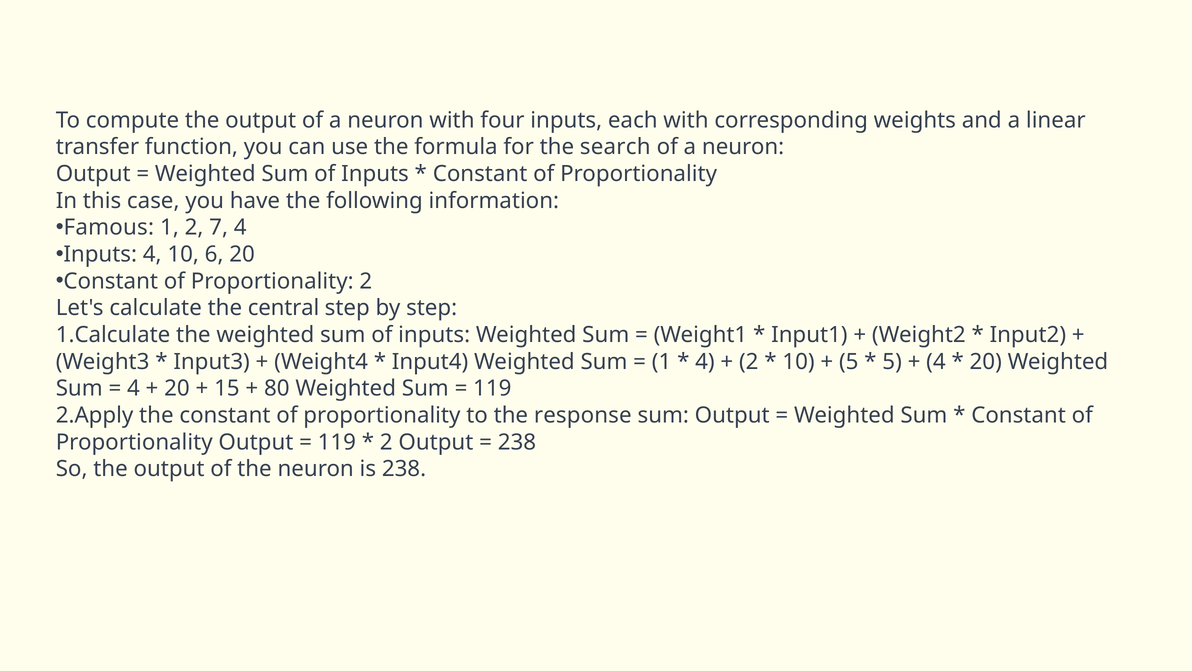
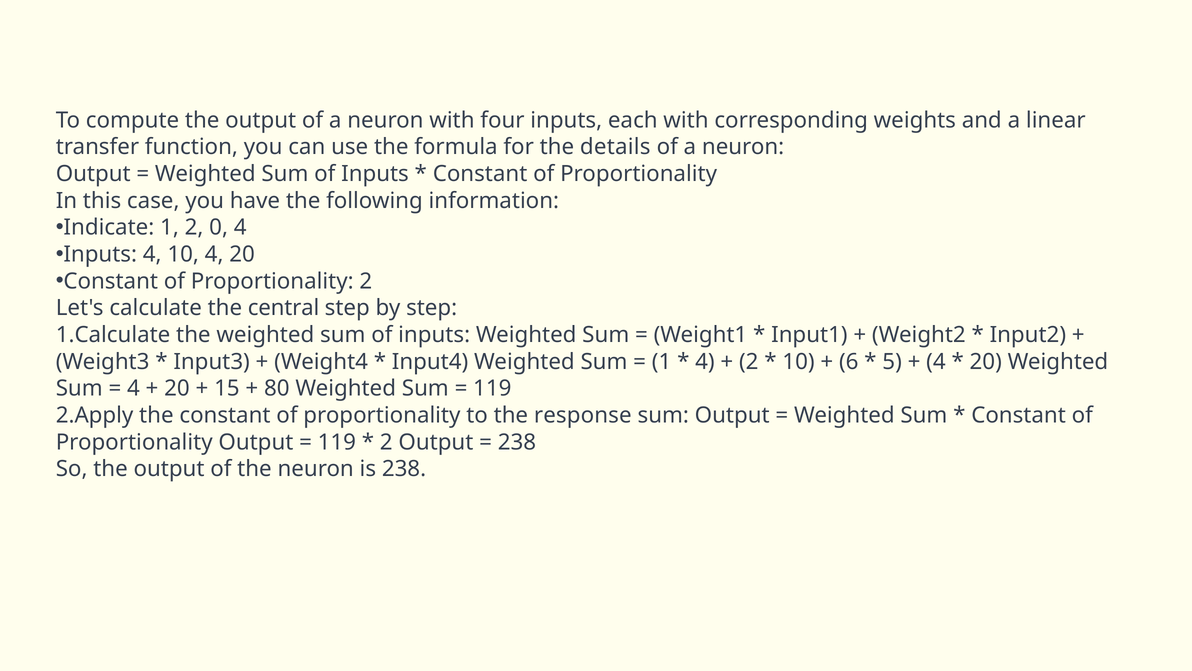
search: search -> details (615, 147)
Famous: Famous -> Indicate (109, 227)
7: 7 -> 0 (219, 227)
10 6: 6 -> 4 (214, 254)
5: 5 -> 6 (849, 361)
